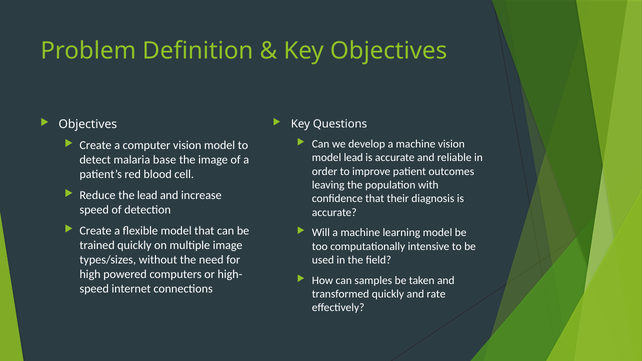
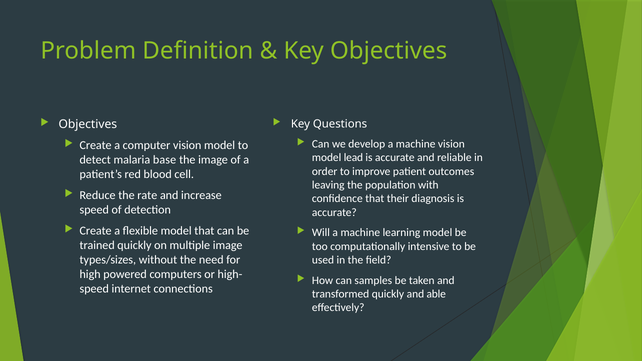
the lead: lead -> rate (147, 195)
rate: rate -> able (436, 294)
